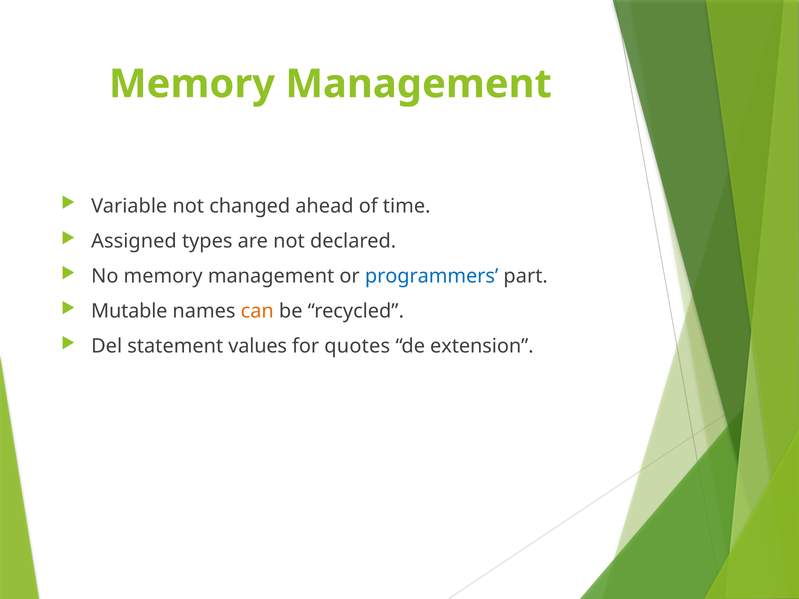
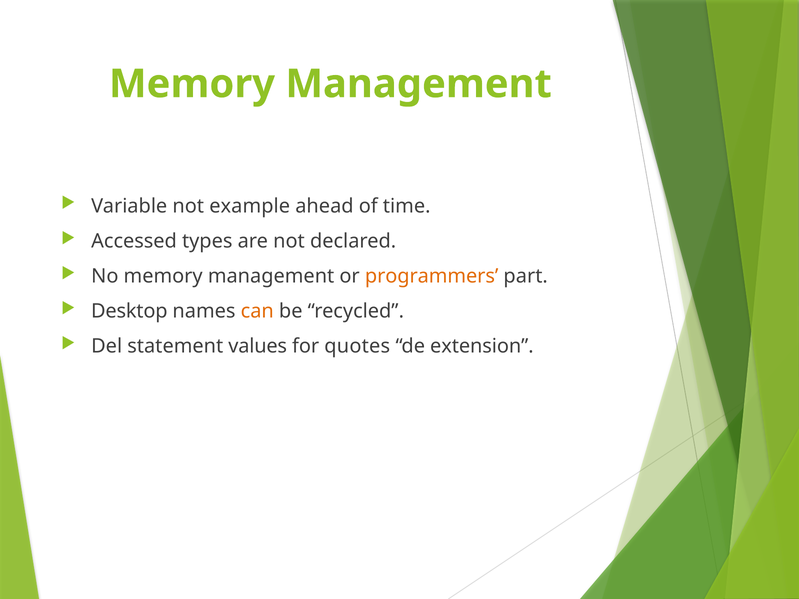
changed: changed -> example (250, 206)
Assigned: Assigned -> Accessed (134, 241)
programmers colour: blue -> orange (432, 276)
Mutable: Mutable -> Desktop (129, 311)
